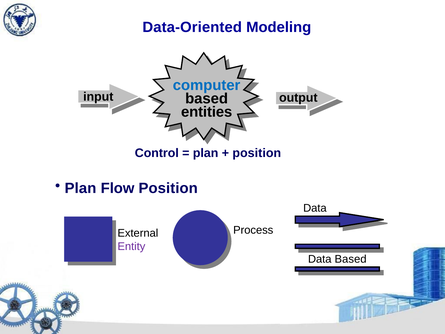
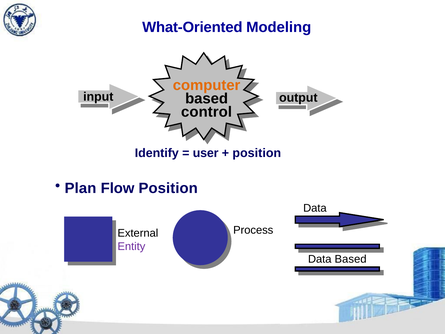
Data-Oriented: Data-Oriented -> What-Oriented (192, 27)
computer colour: blue -> orange (207, 85)
entities: entities -> control (207, 112)
Control: Control -> Identify (157, 153)
plan: plan -> user (206, 153)
